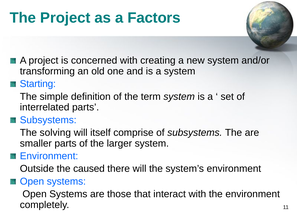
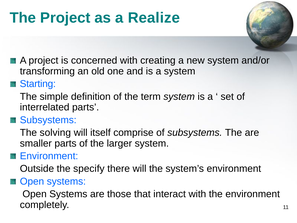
Factors: Factors -> Realize (154, 18)
caused: caused -> specify (89, 169)
